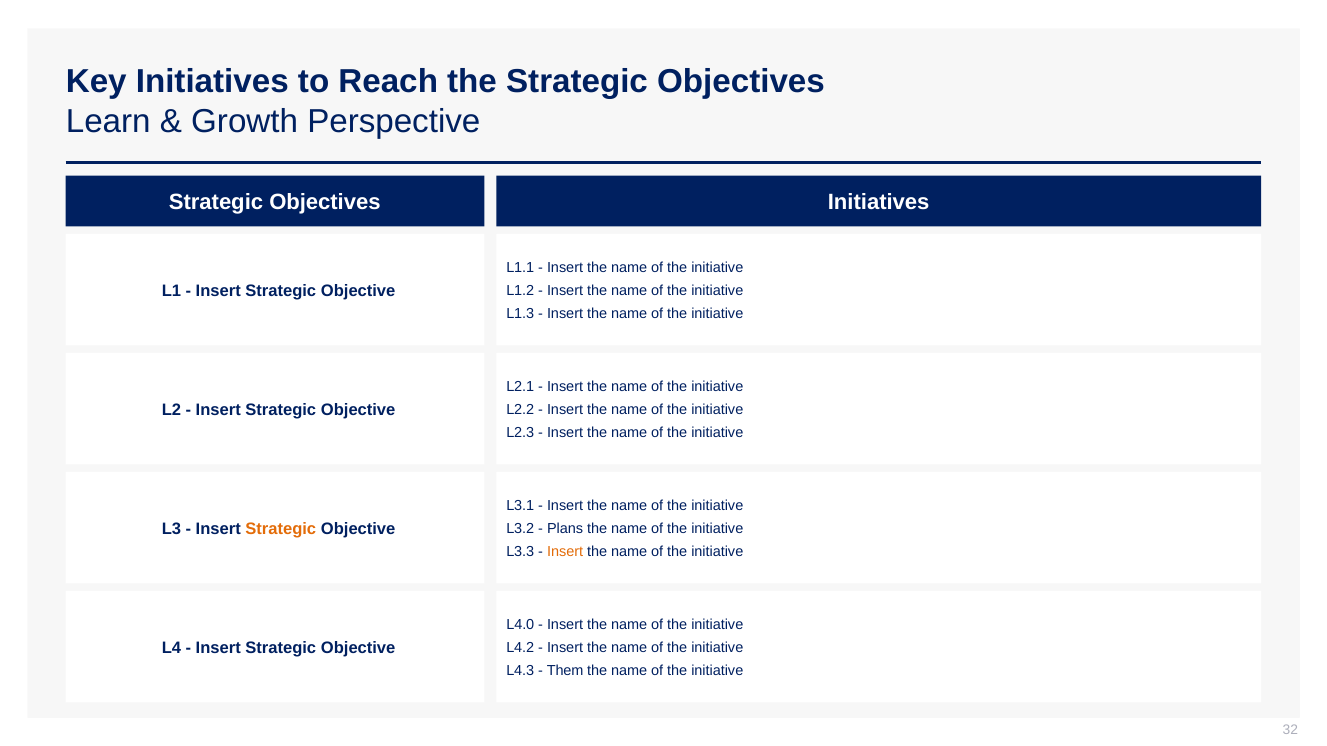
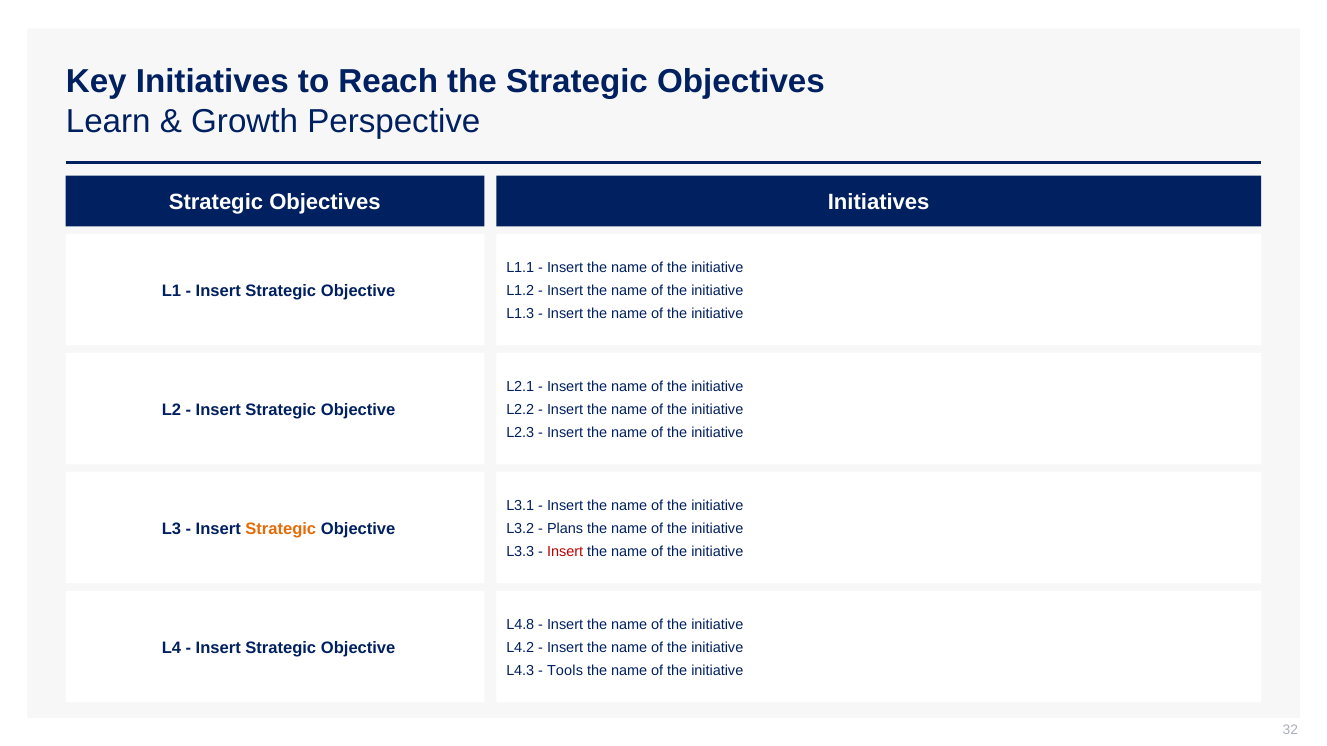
Insert colour: orange -> red (565, 552)
L4.0: L4.0 -> L4.8 (520, 625)
Them: Them -> Tools (565, 671)
